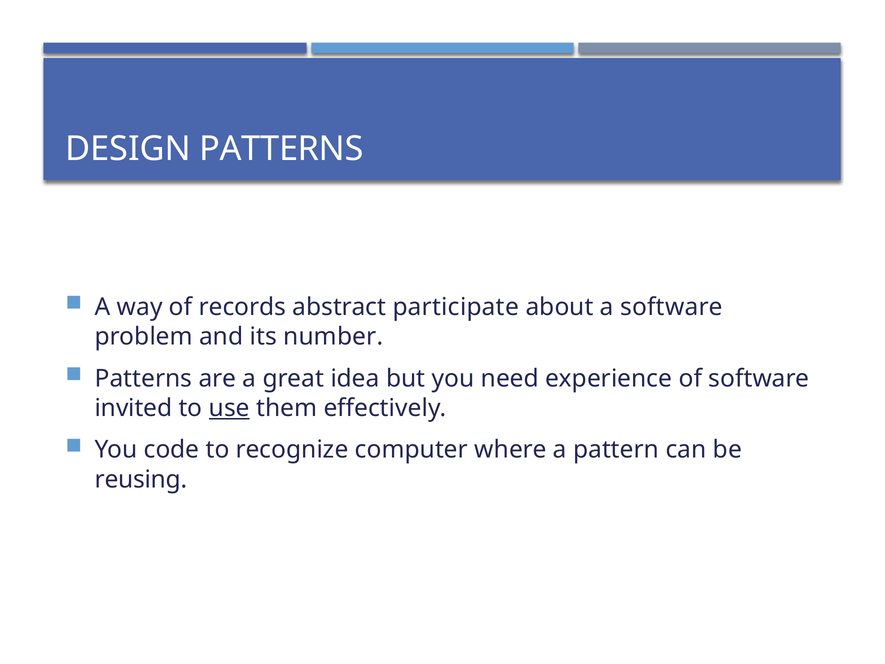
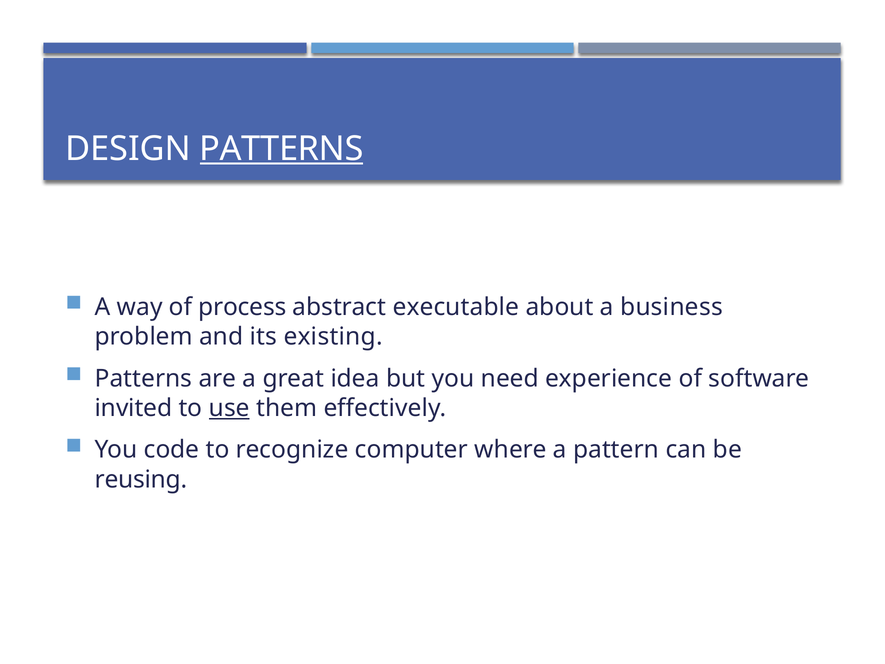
PATTERNS underline: none -> present (281, 149)
records: records -> process (242, 307)
participate: participate -> executable (456, 307)
a software: software -> business (672, 307)
number: number -> existing (333, 336)
